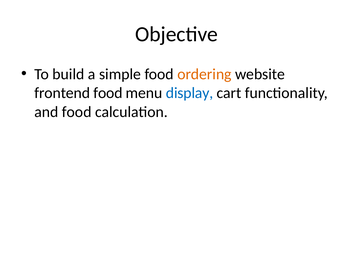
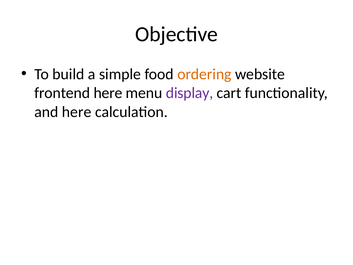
frontend food: food -> here (108, 93)
display colour: blue -> purple (190, 93)
and food: food -> here (77, 112)
